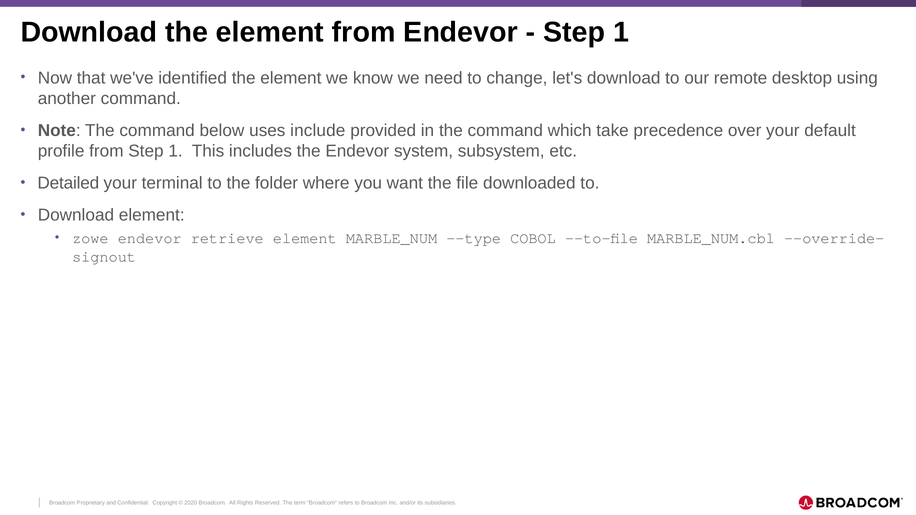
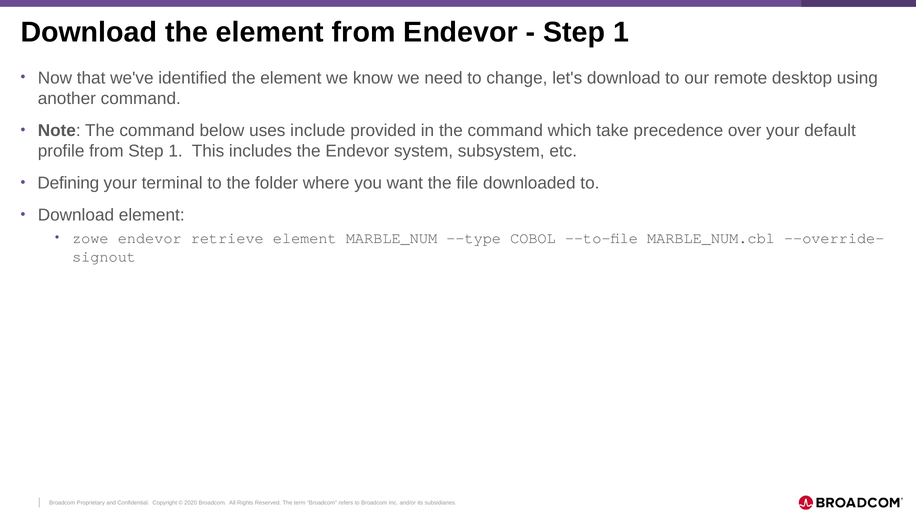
Detailed: Detailed -> Defining (68, 183)
